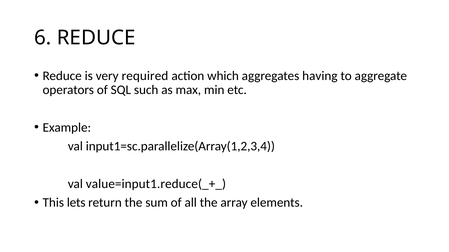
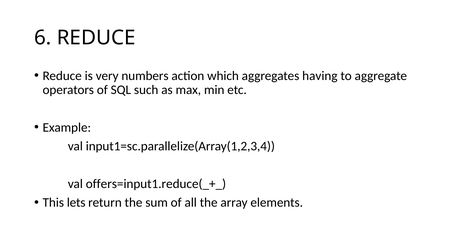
required: required -> numbers (145, 76)
value=input1.reduce(_+_: value=input1.reduce(_+_ -> offers=input1.reduce(_+_ (156, 184)
